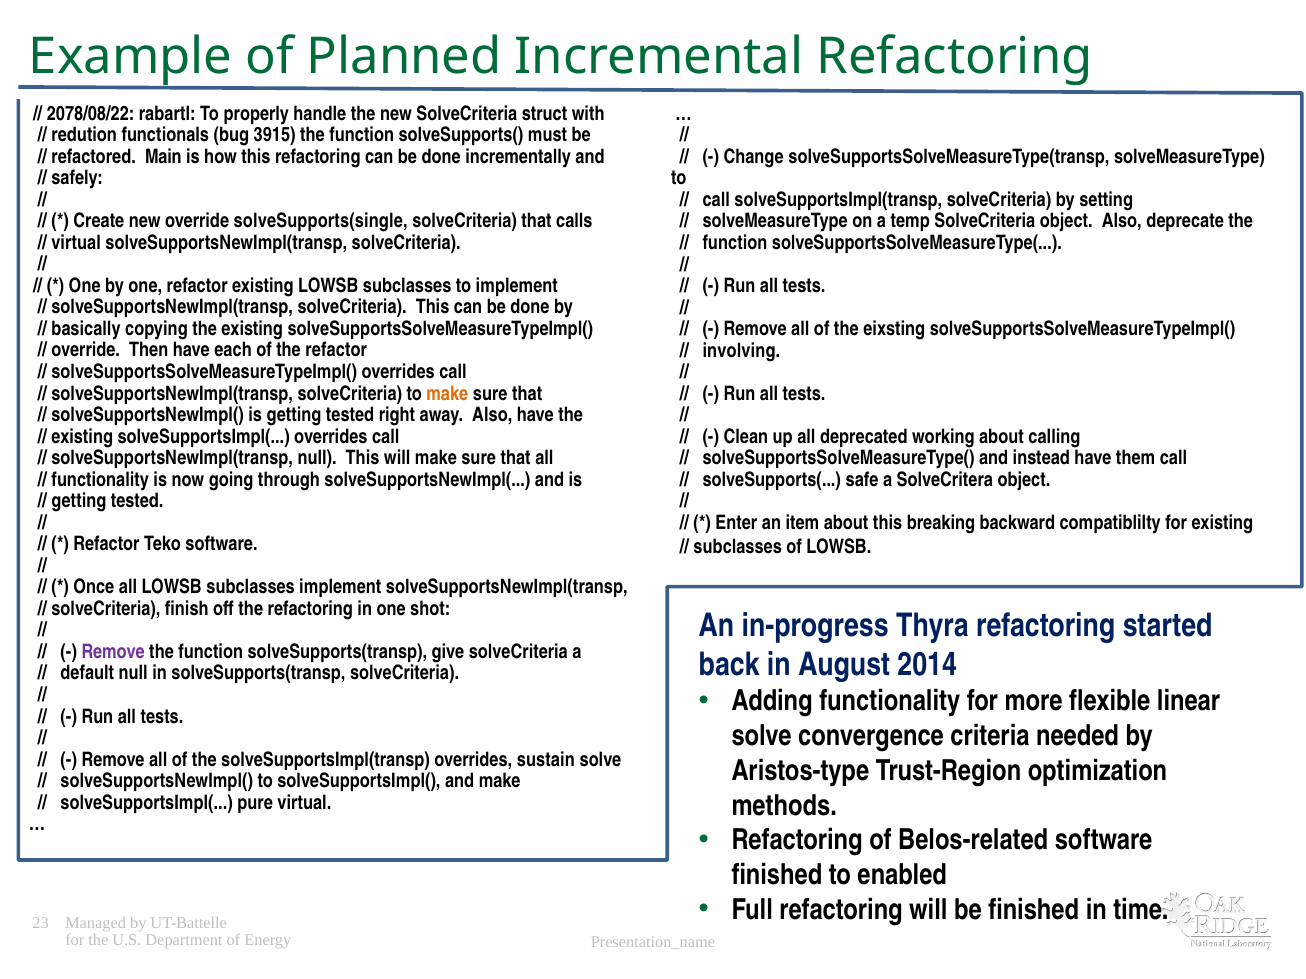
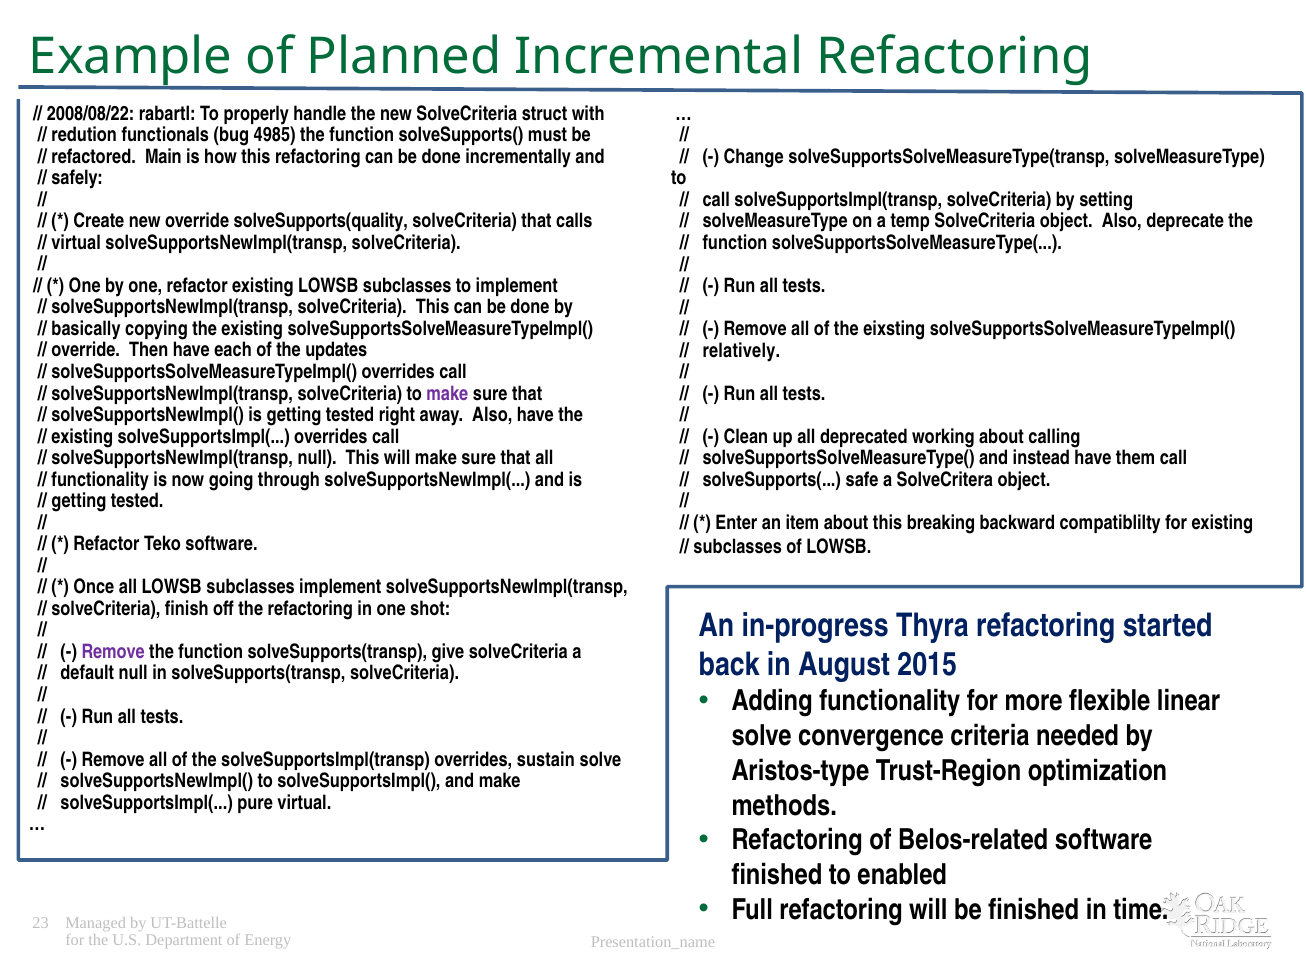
2078/08/22: 2078/08/22 -> 2008/08/22 (91, 114)
3915: 3915 -> 4985 (275, 135)
solveSupports(single: solveSupports(single -> solveSupports(quality (321, 221)
the refactor: refactor -> updates (336, 351)
involving: involving -> relatively (741, 351)
make colour: orange -> purple (447, 394)
2014: 2014 -> 2015 (927, 665)
